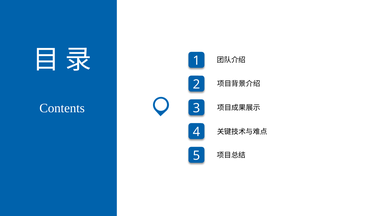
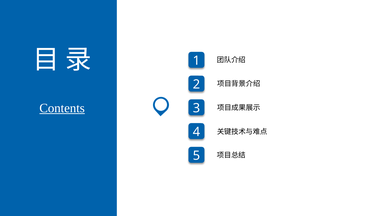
Contents underline: none -> present (62, 108)
